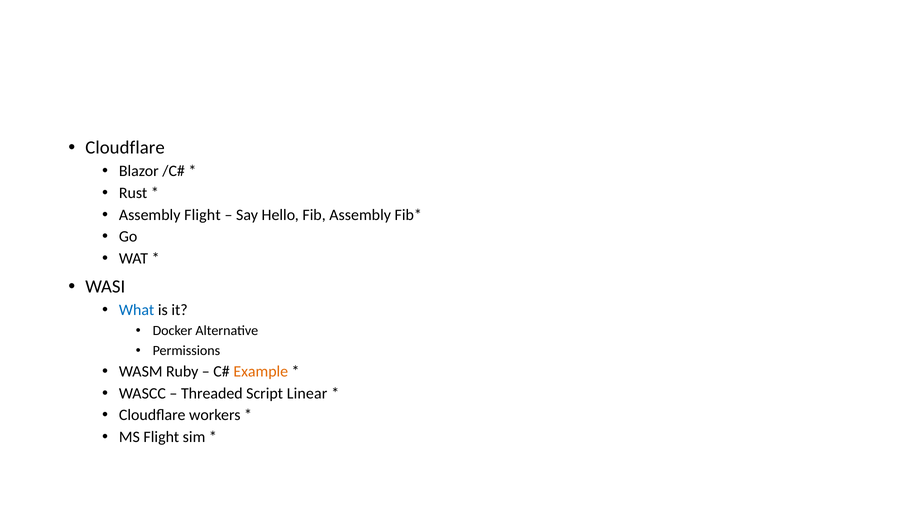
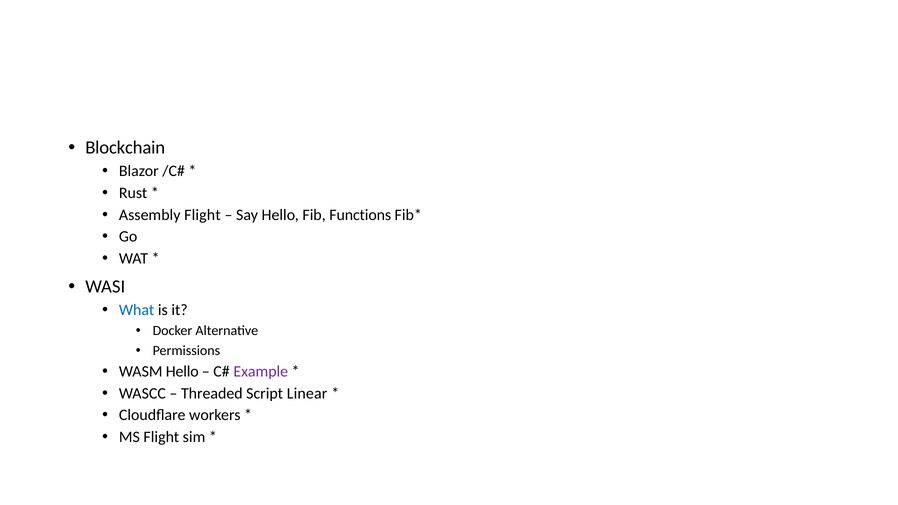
Cloudflare: Cloudflare -> Blockchain (125, 148)
Fib Assembly: Assembly -> Functions (360, 215)
WASM Ruby: Ruby -> Hello (182, 372)
Example colour: orange -> purple (261, 372)
